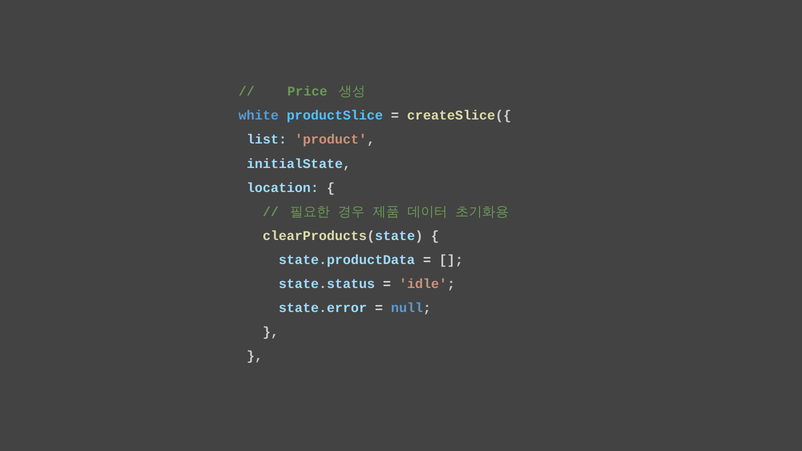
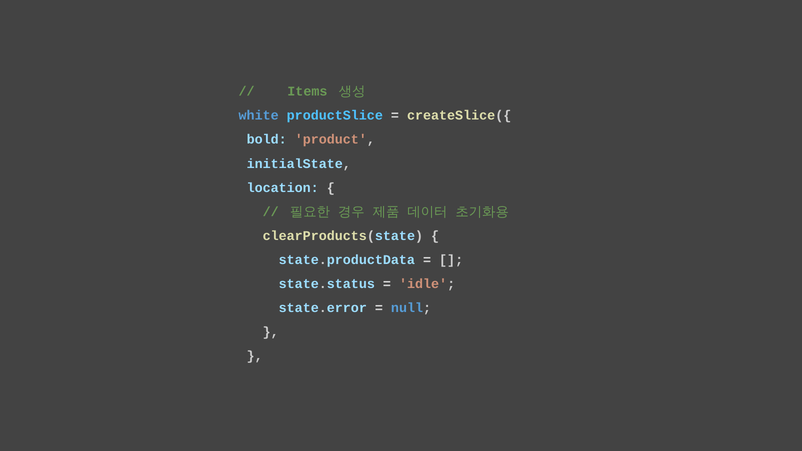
Price: Price -> Items (307, 91)
list: list -> bold (267, 140)
